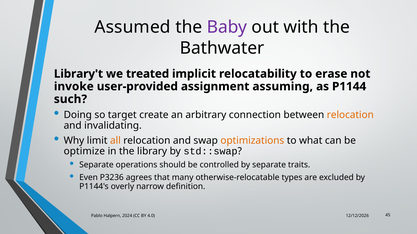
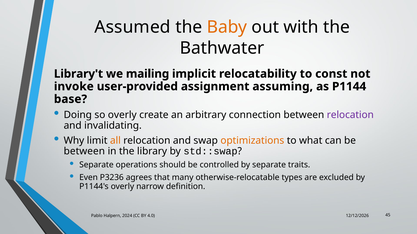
Baby colour: purple -> orange (227, 27)
treated: treated -> mailing (148, 74)
erase: erase -> const (331, 74)
such: such -> base (70, 99)
so target: target -> overly (122, 115)
relocation colour: orange -> purple (350, 115)
optimize: optimize -> between (84, 152)
